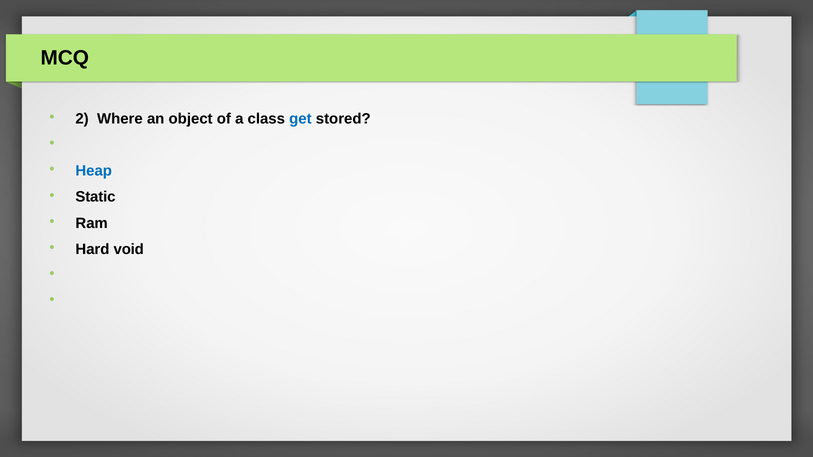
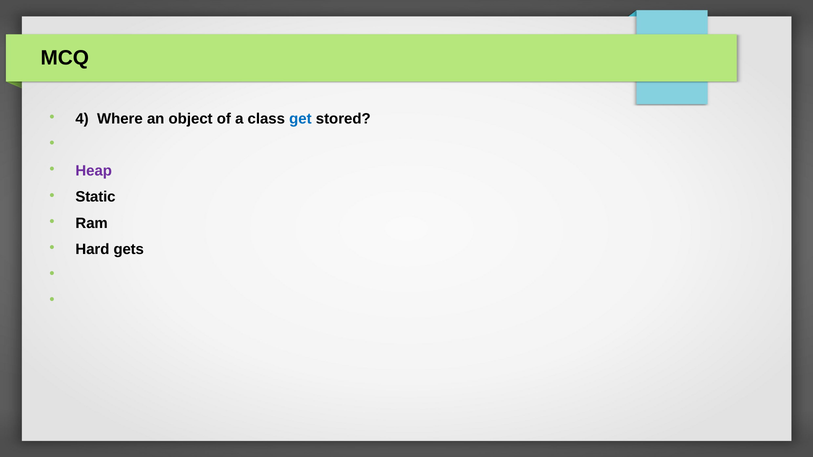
2: 2 -> 4 (82, 119)
Heap colour: blue -> purple (94, 171)
void: void -> gets (129, 249)
